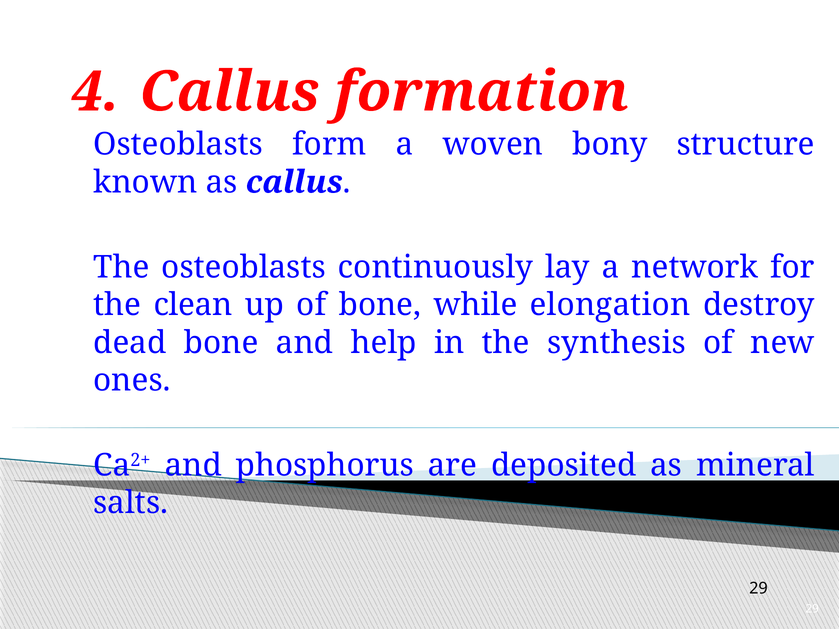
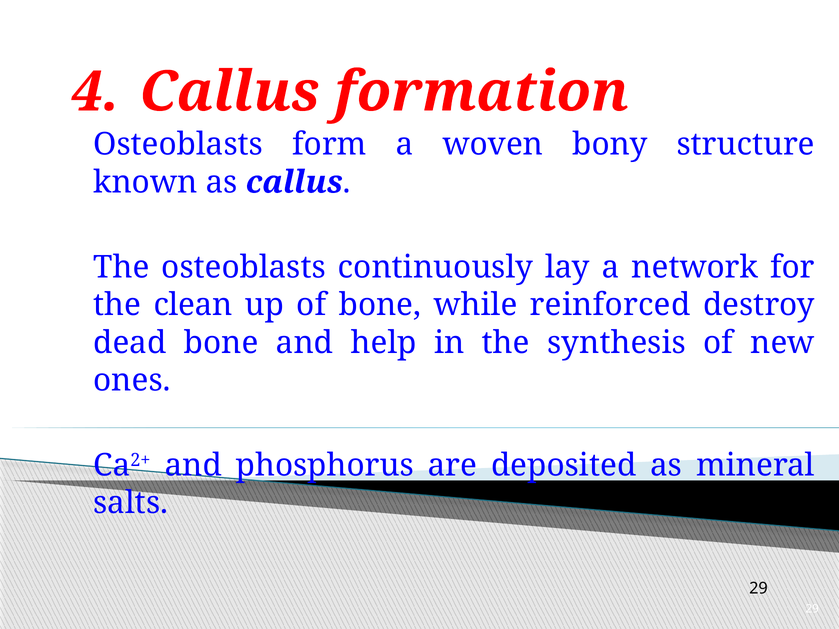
elongation: elongation -> reinforced (610, 305)
